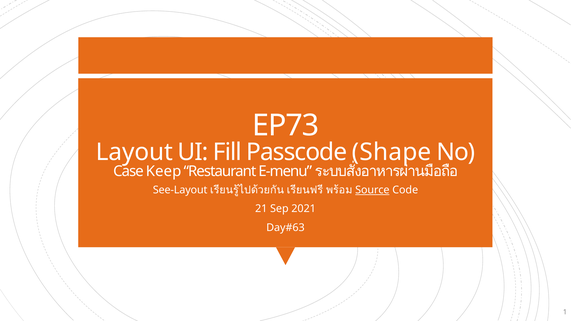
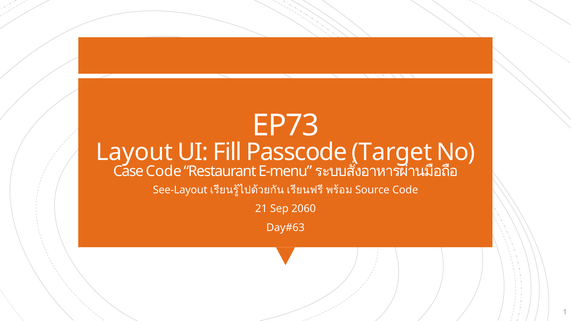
Shape: Shape -> Target (392, 152)
Case Keep: Keep -> Code (164, 171)
Source underline: present -> none (372, 190)
2021: 2021 -> 2060 (304, 209)
